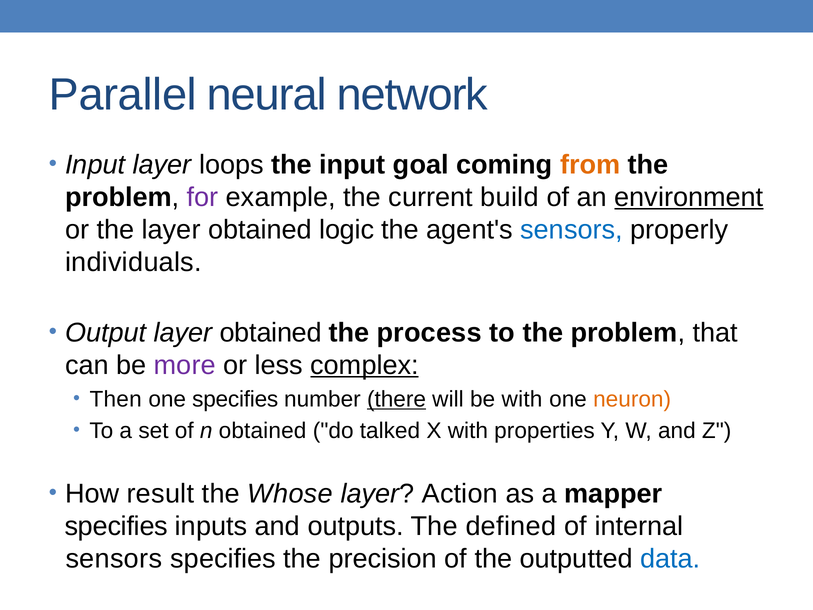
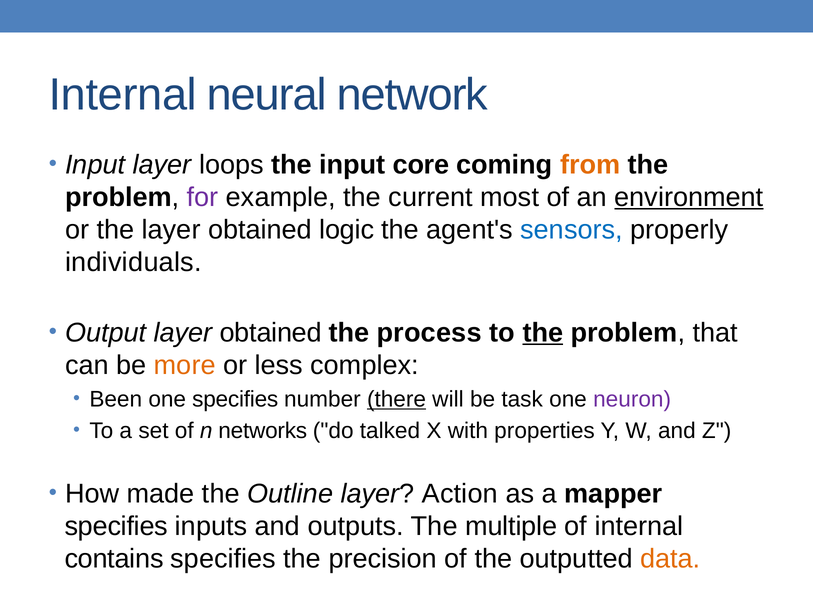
Parallel: Parallel -> Internal (123, 95)
goal: goal -> core (421, 165)
build: build -> most (510, 197)
the underline: none -> present (543, 333)
more colour: purple -> orange (185, 365)
complex underline: present -> none (365, 365)
Then: Then -> Been (116, 399)
be with: with -> task (522, 399)
neuron colour: orange -> purple (632, 399)
n obtained: obtained -> networks (263, 431)
result: result -> made (161, 493)
Whose: Whose -> Outline (290, 493)
defined: defined -> multiple (511, 526)
sensors: sensors -> contains (114, 558)
data colour: blue -> orange (670, 558)
